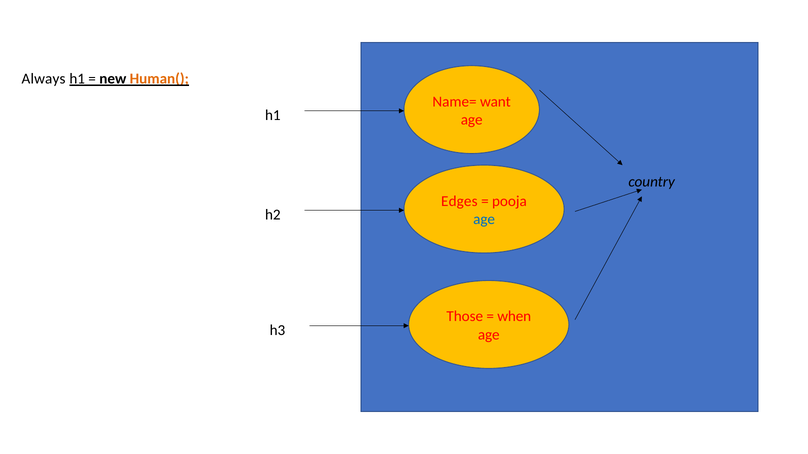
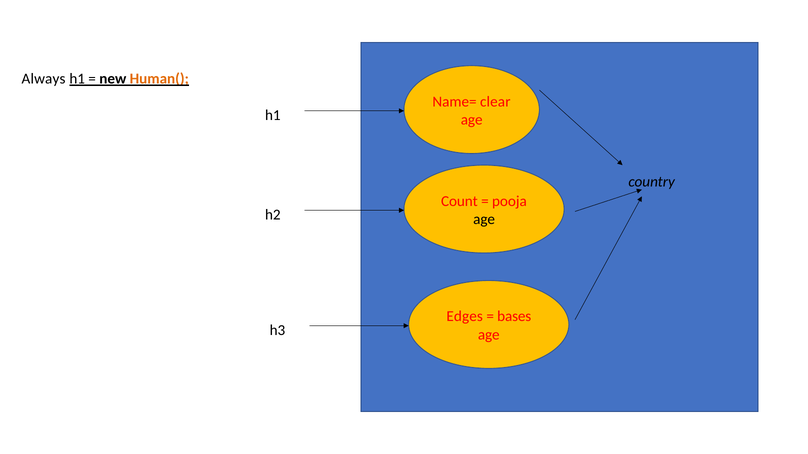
want: want -> clear (495, 102)
Edges: Edges -> Count (459, 201)
age colour: blue -> black (484, 219)
Those: Those -> Edges (465, 317)
when: when -> bases (514, 317)
